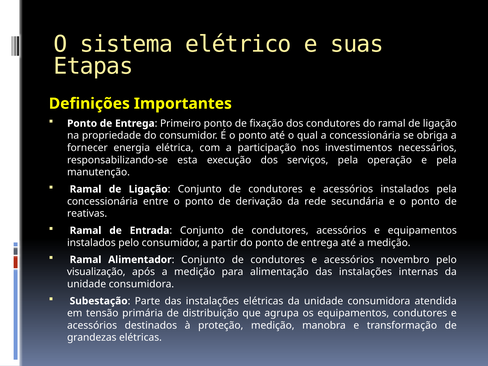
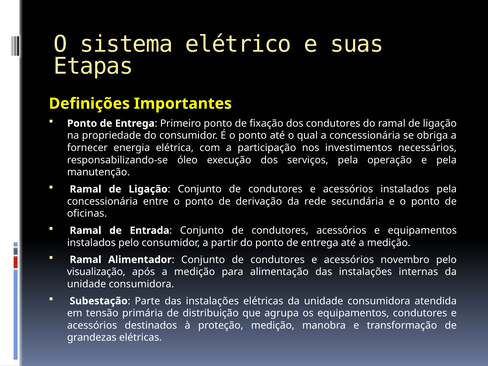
esta: esta -> óleo (187, 160)
reativas: reativas -> oficinas (87, 214)
